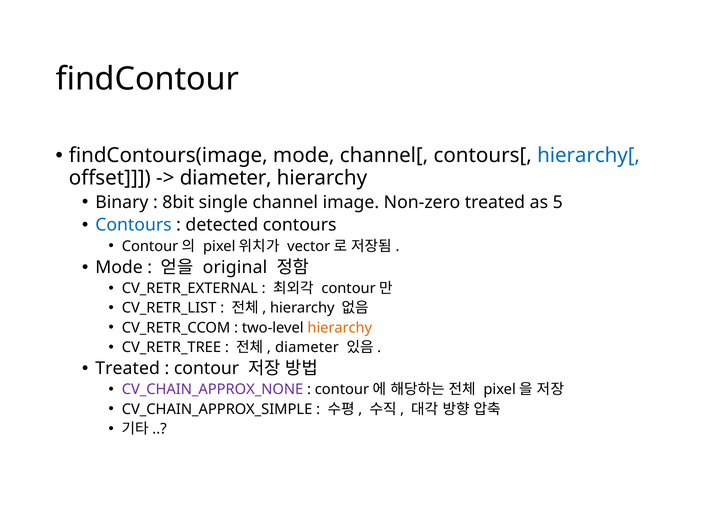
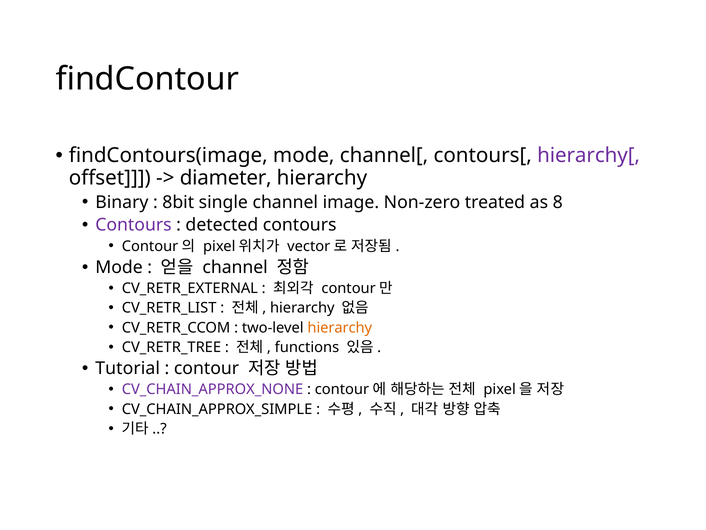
hierarchy[ colour: blue -> purple (589, 155)
5: 5 -> 8 (558, 202)
Contours colour: blue -> purple (133, 225)
original: original -> channel (235, 267)
diameter: diameter -> functions (307, 347)
Treated: Treated -> Tutorial (128, 368)
